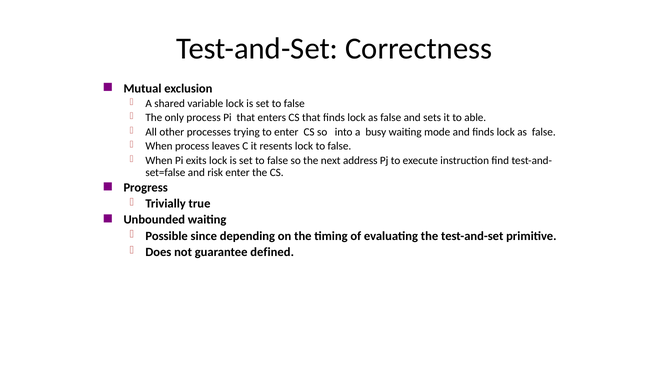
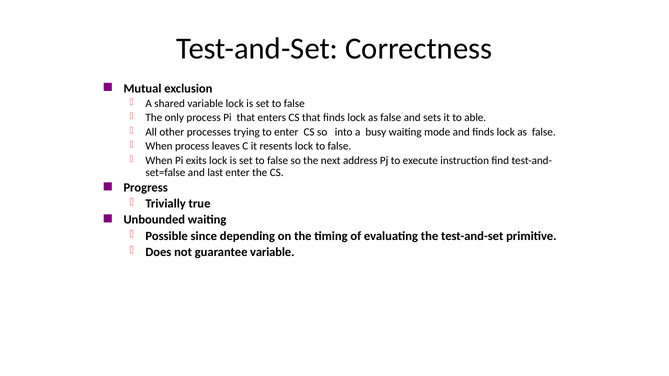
risk: risk -> last (215, 173)
guarantee defined: defined -> variable (272, 252)
